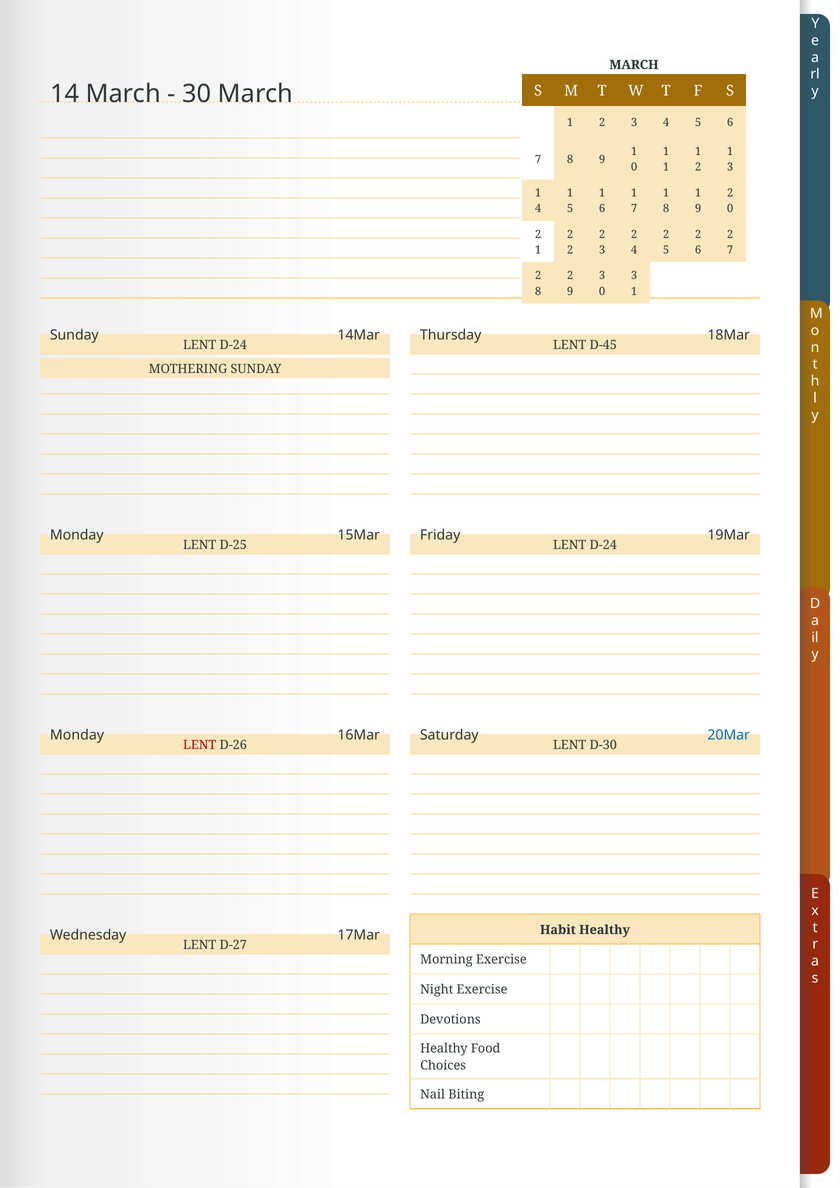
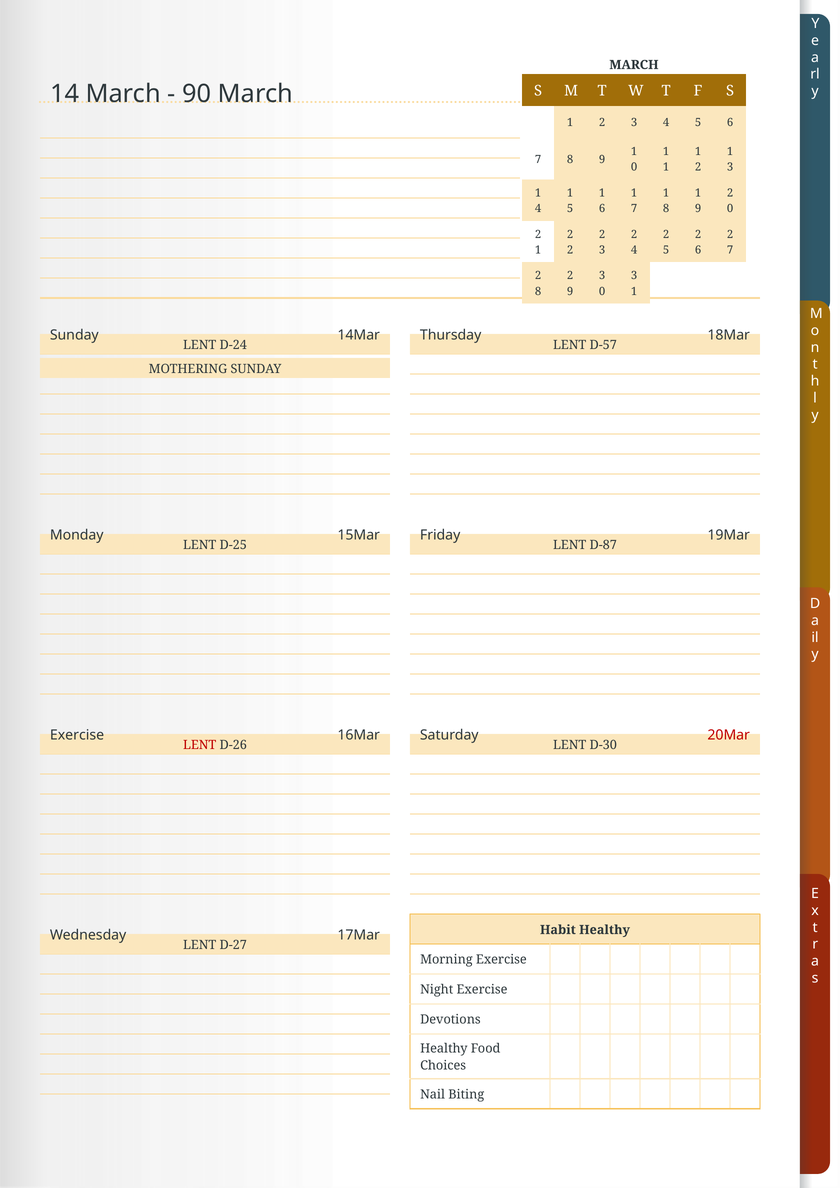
30: 30 -> 90 (197, 94)
D-45: D-45 -> D-57 (603, 345)
D-24: D-24 -> D-87 (603, 545)
Monday: Monday -> Exercise (77, 735)
20Mar colour: blue -> red (729, 735)
